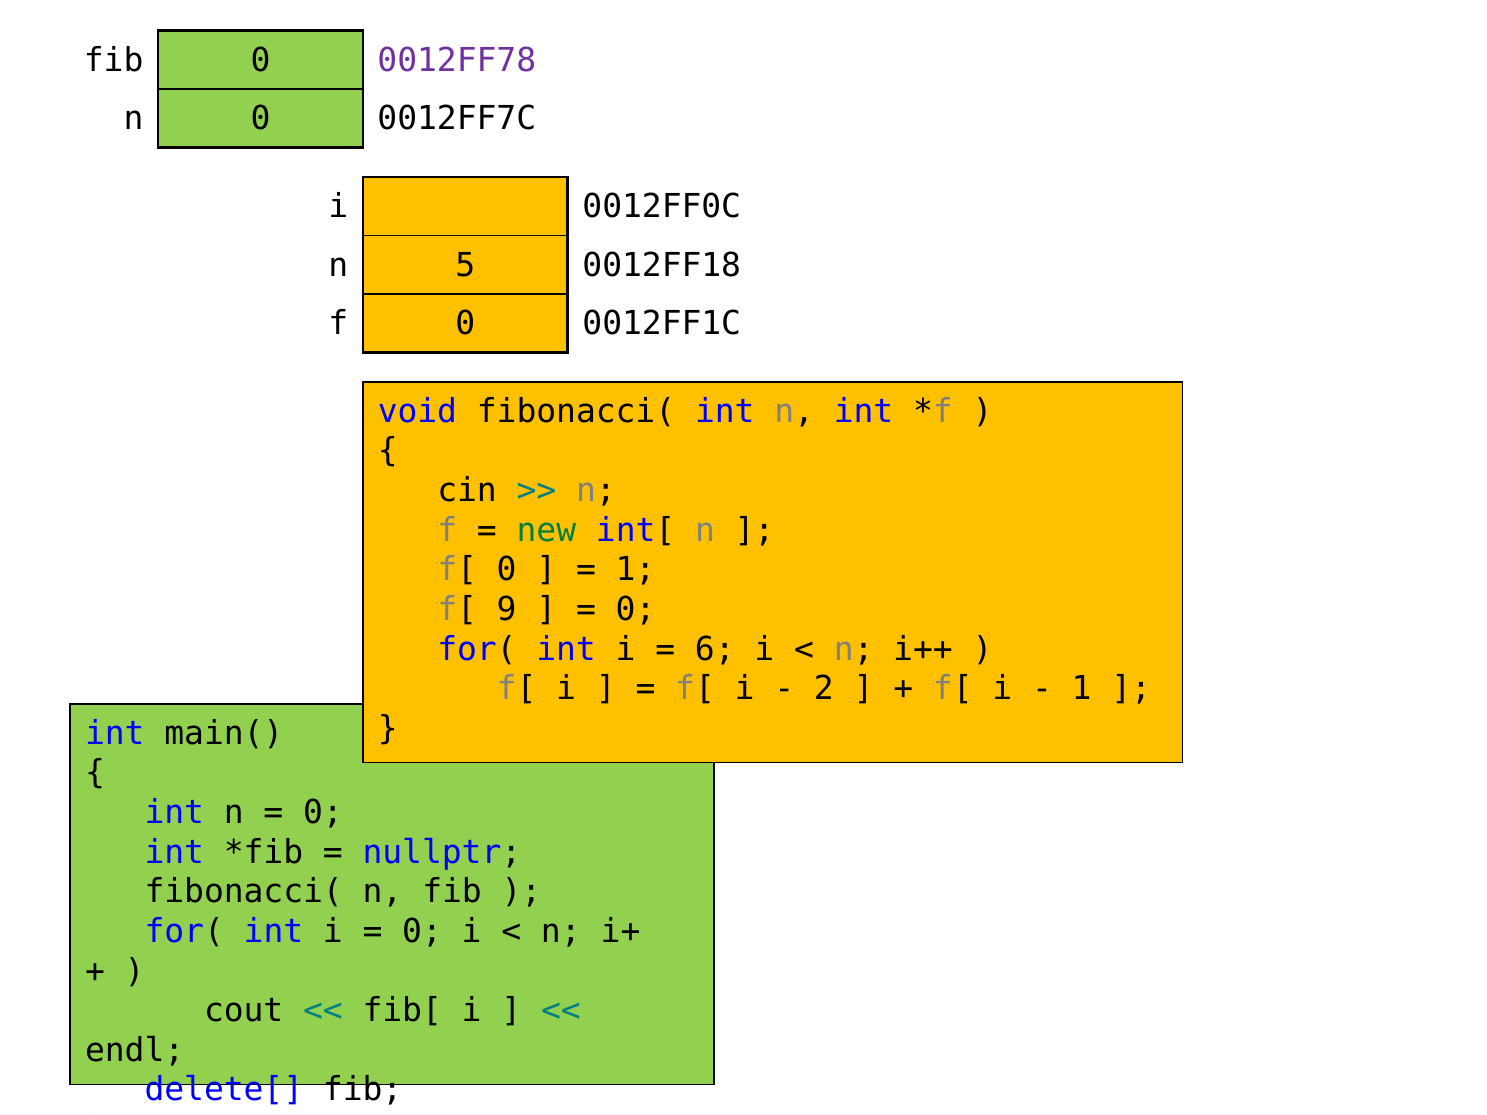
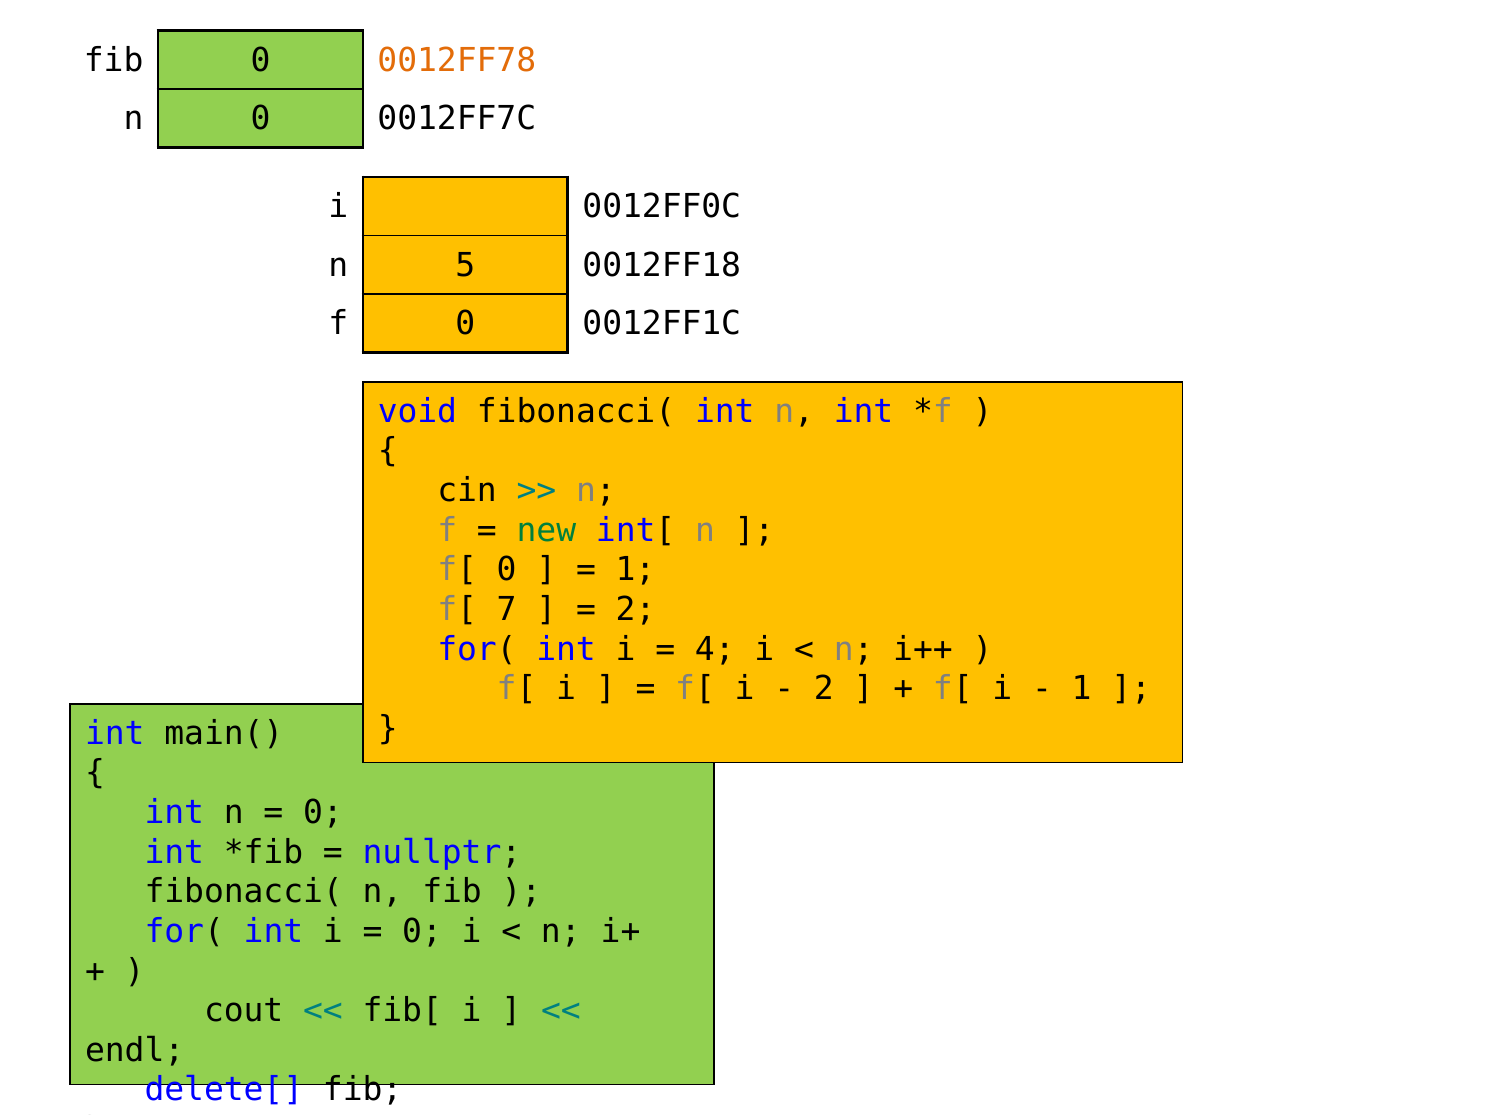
0012FF78 colour: purple -> orange (457, 60)
9: 9 -> 7 (507, 610)
0: 0 -> 2 (636, 610)
6: 6 -> 4 (715, 649)
